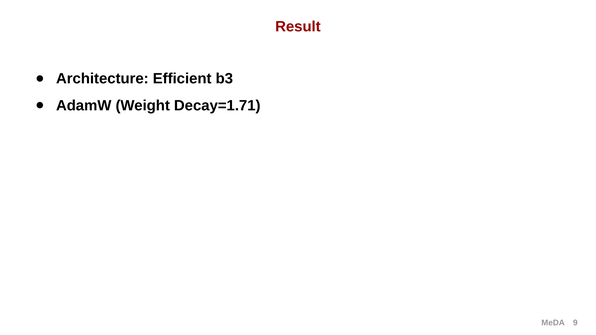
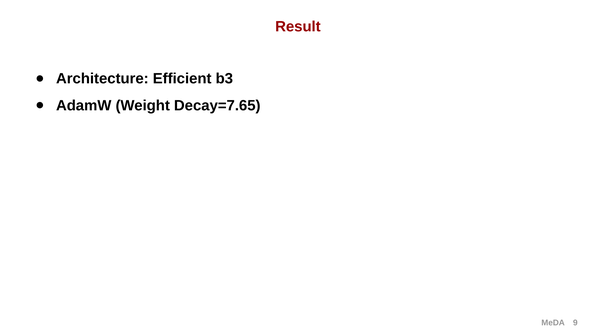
Decay=1.71: Decay=1.71 -> Decay=7.65 (217, 106)
